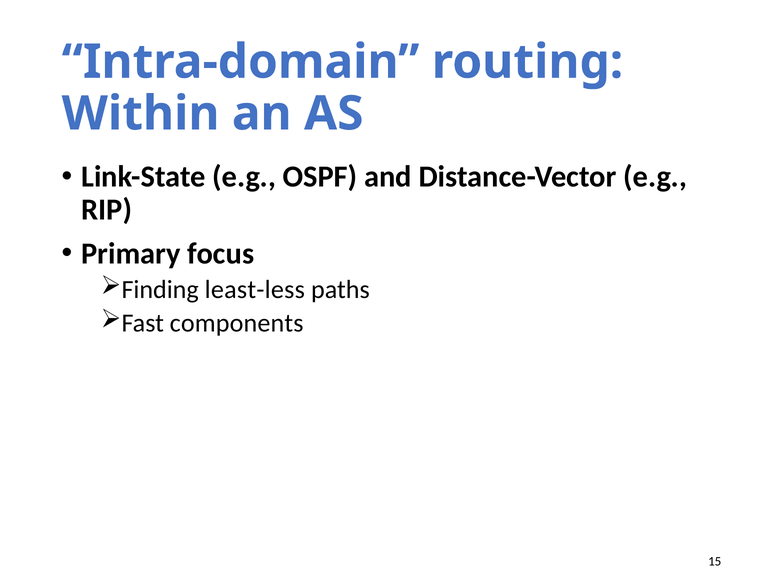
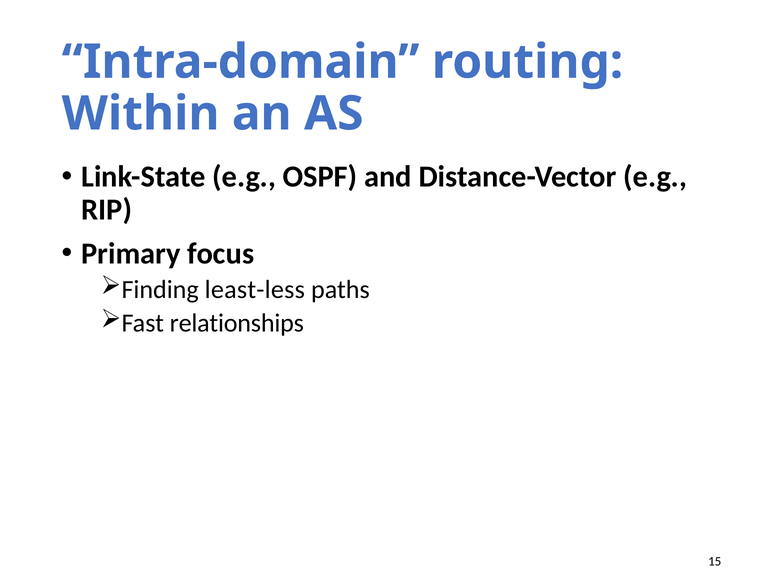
components: components -> relationships (237, 323)
